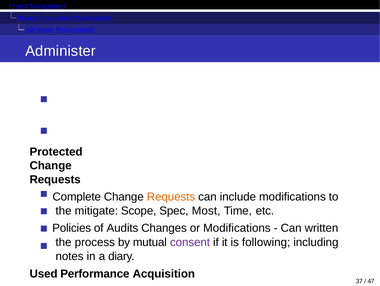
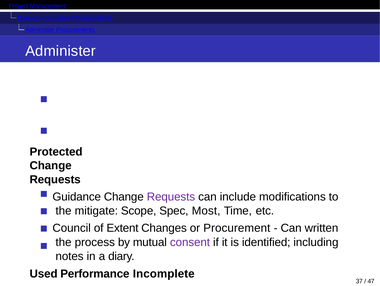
Complete: Complete -> Guidance (77, 196)
Requests colour: orange -> purple (171, 196)
Policies: Policies -> Council (72, 228)
of Audits: Audits -> Extent (123, 228)
or Modifications: Modifications -> Procurement (237, 228)
following: following -> identified (266, 242)
Acquisition: Acquisition -> Incomplete (164, 273)
